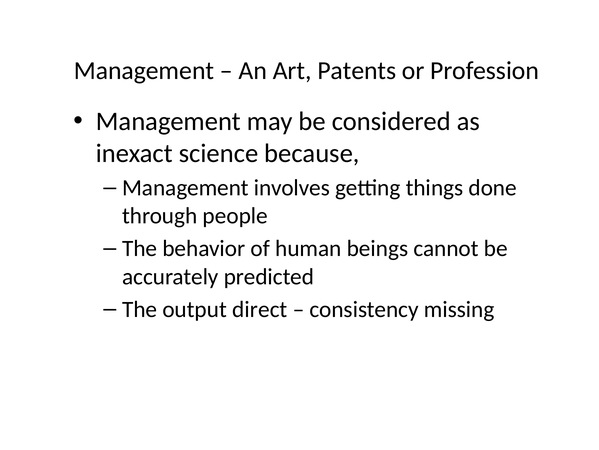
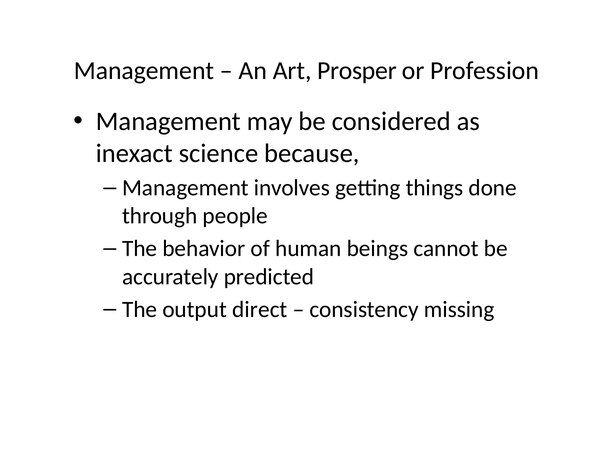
Patents: Patents -> Prosper (357, 70)
